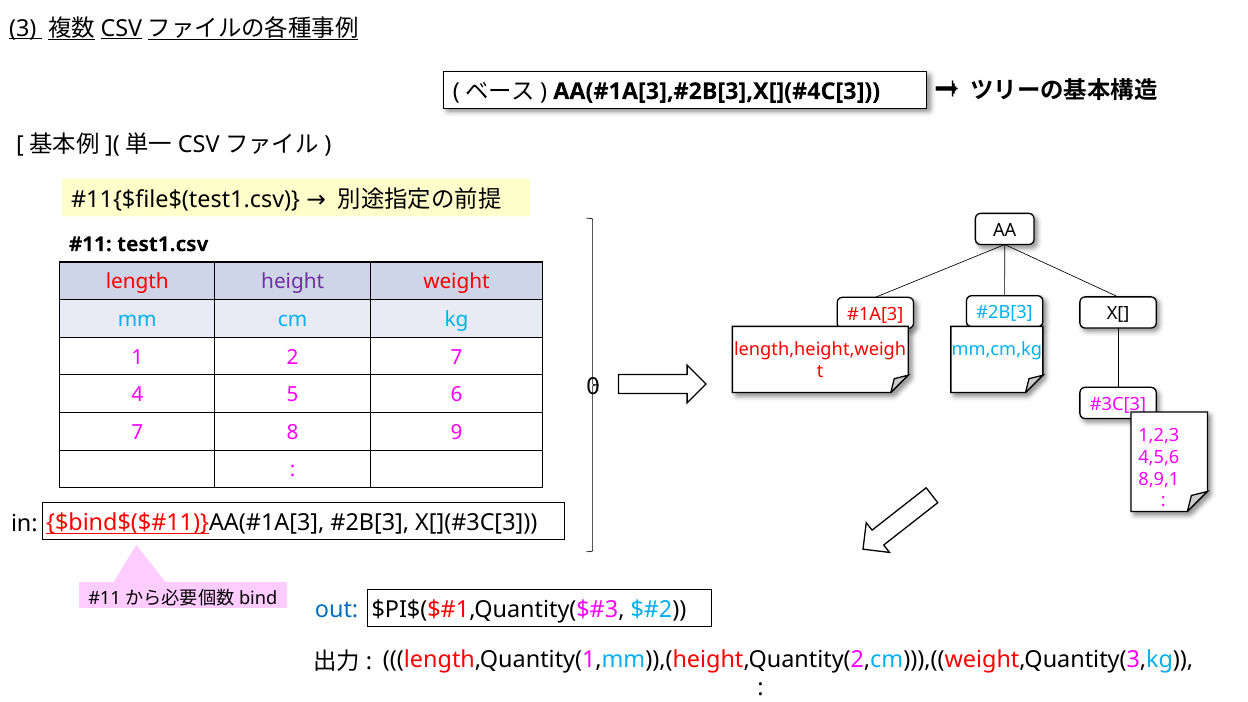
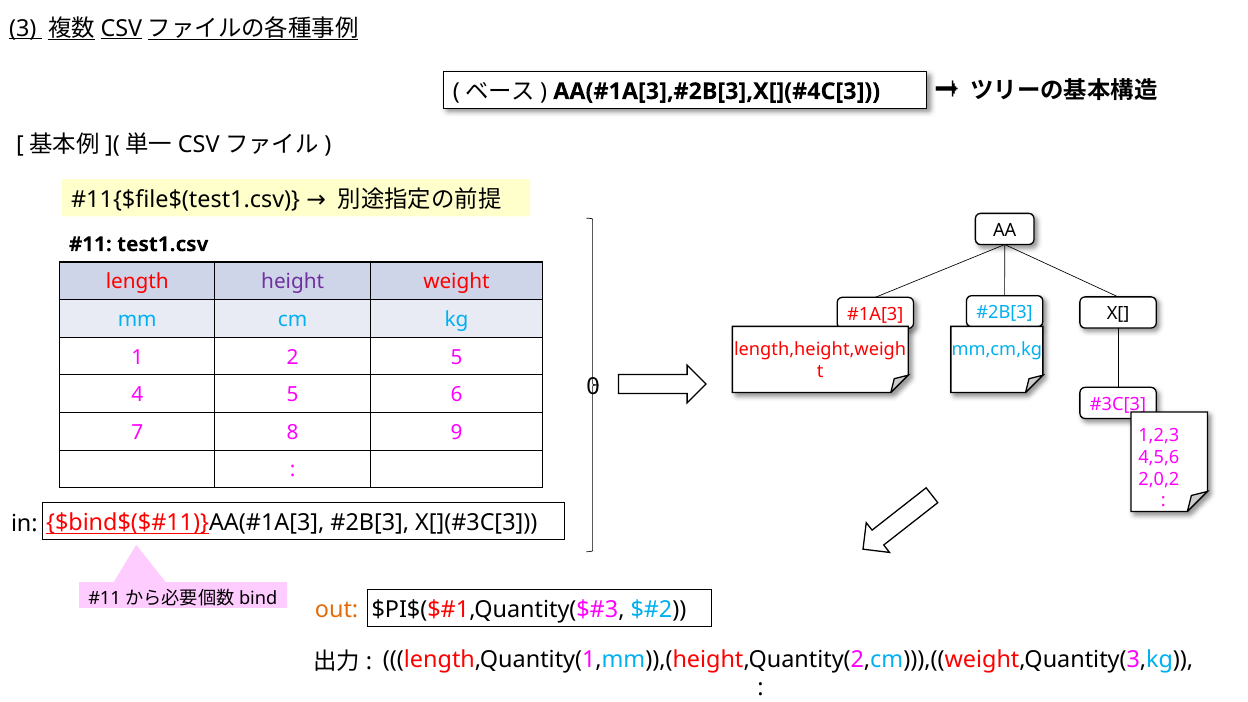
2 7: 7 -> 5 (456, 357)
8,9,1: 8,9,1 -> 2,0,2 (1159, 479)
out colour: blue -> orange (337, 610)
